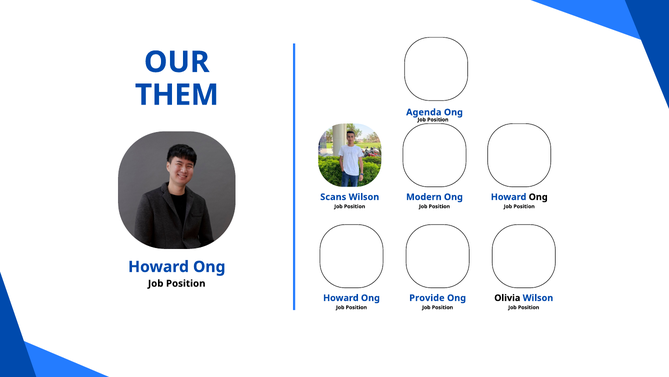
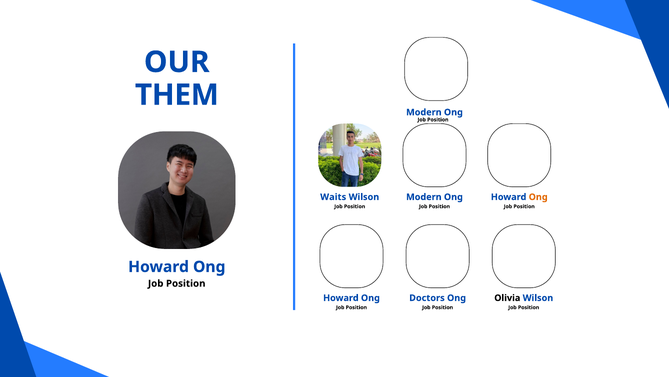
Agenda: Agenda -> Modern (424, 112)
Scans: Scans -> Waits (333, 197)
Ong colour: black -> orange (538, 197)
Provide: Provide -> Doctors (427, 297)
